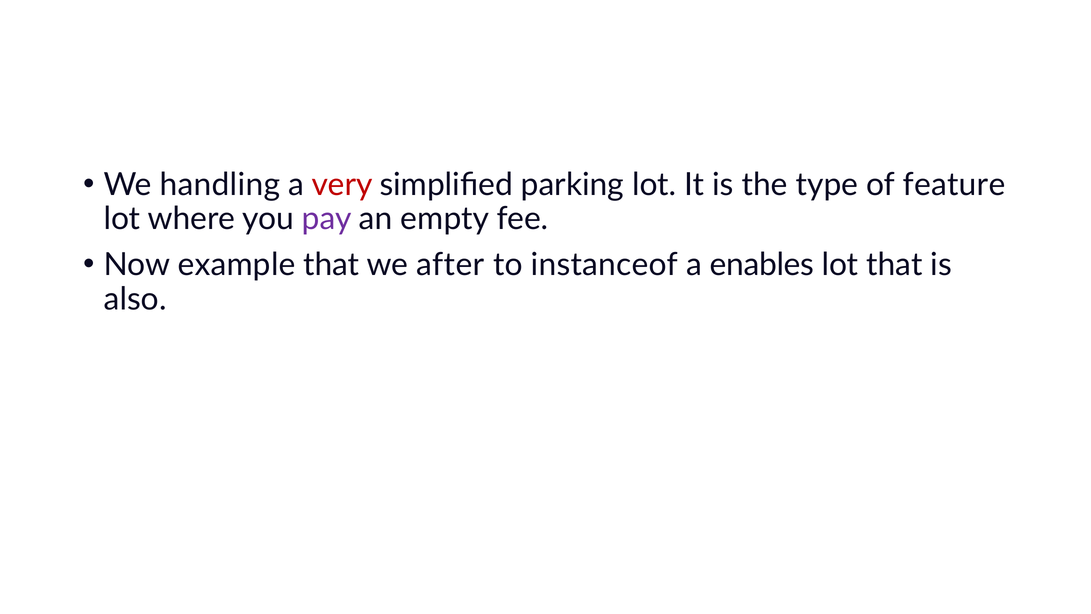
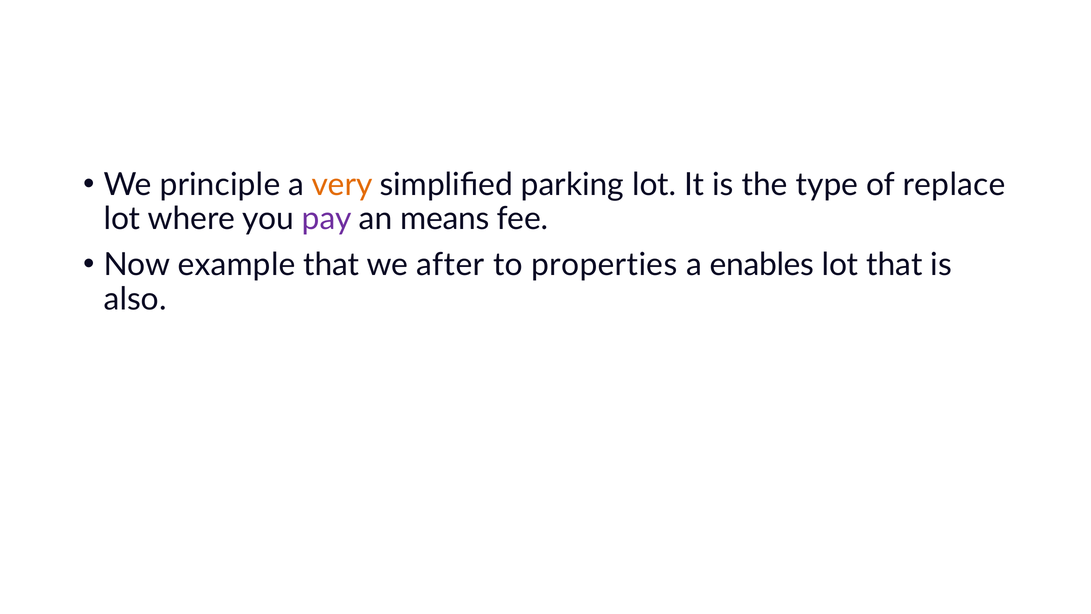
handling: handling -> principle (220, 184)
very colour: red -> orange (342, 184)
feature: feature -> replace (954, 184)
empty: empty -> means (445, 219)
instanceof: instanceof -> properties (604, 265)
